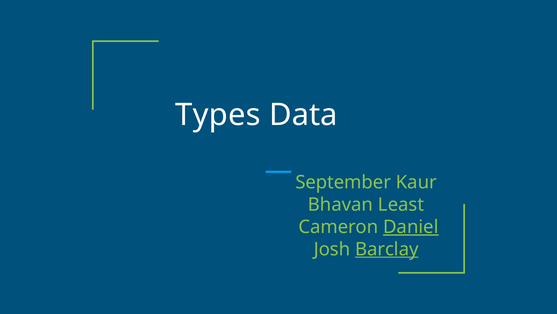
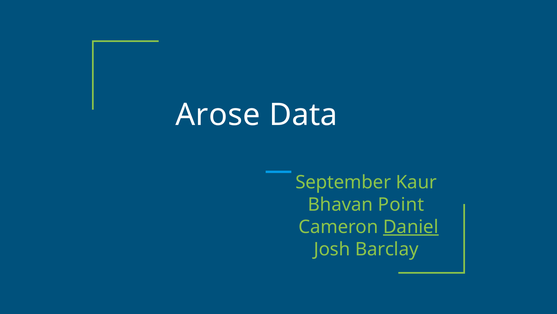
Types: Types -> Arose (218, 115)
Least: Least -> Point (401, 204)
Barclay underline: present -> none (387, 249)
